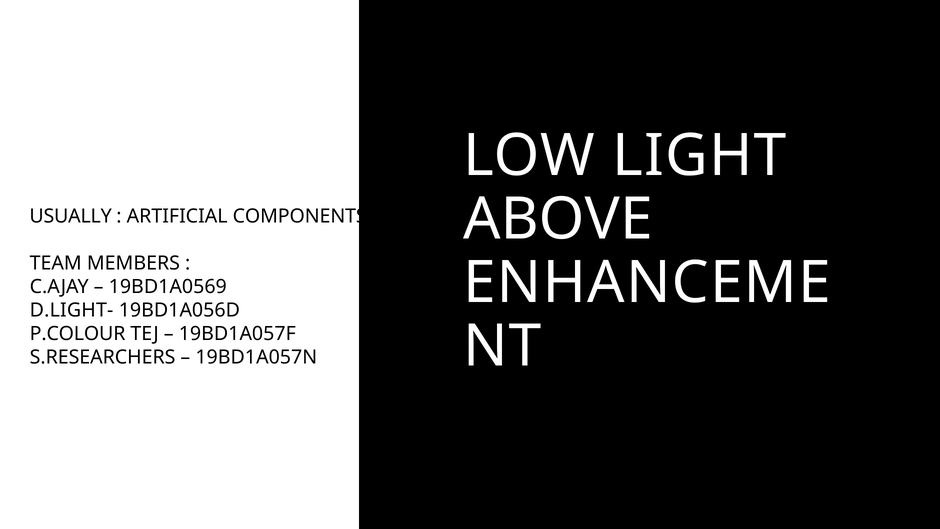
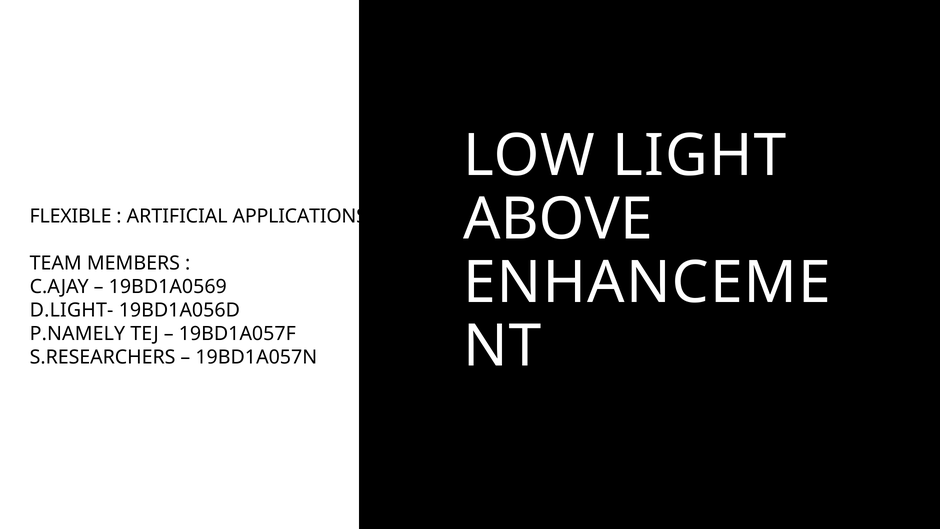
USUALLY: USUALLY -> FLEXIBLE (71, 216)
COMPONENTS: COMPONENTS -> APPLICATIONS (300, 216)
P.COLOUR: P.COLOUR -> P.NAMELY (77, 334)
